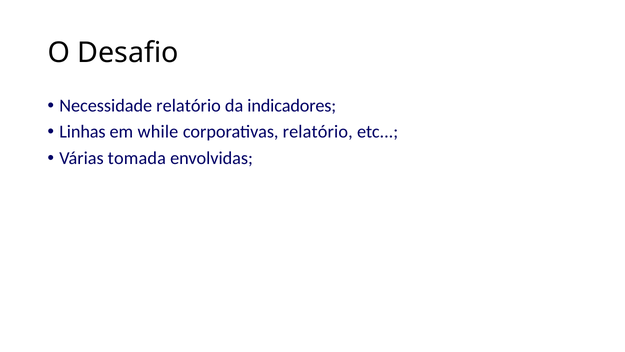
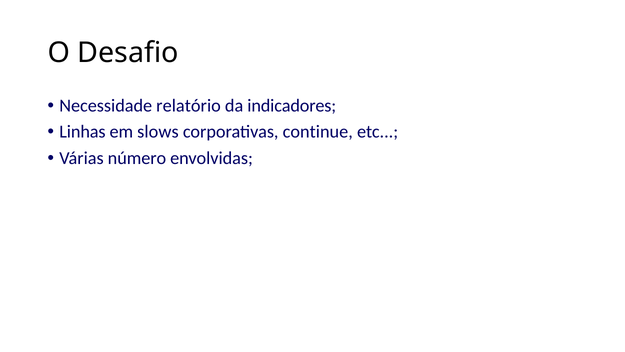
while: while -> slows (158, 132)
corporativas relatório: relatório -> continue (318, 132)
tomada: tomada -> número (137, 158)
